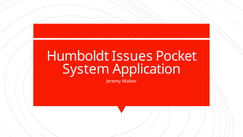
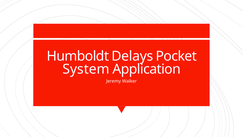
Issues: Issues -> Delays (132, 56)
